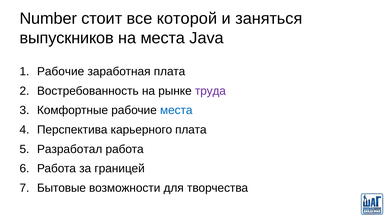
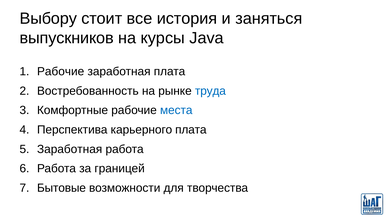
Number: Number -> Выбору (48, 19)
которой: которой -> история (187, 19)
на места: места -> курсы (163, 38)
труда colour: purple -> blue (210, 91)
Разработал: Разработал -> Заработная (70, 149)
